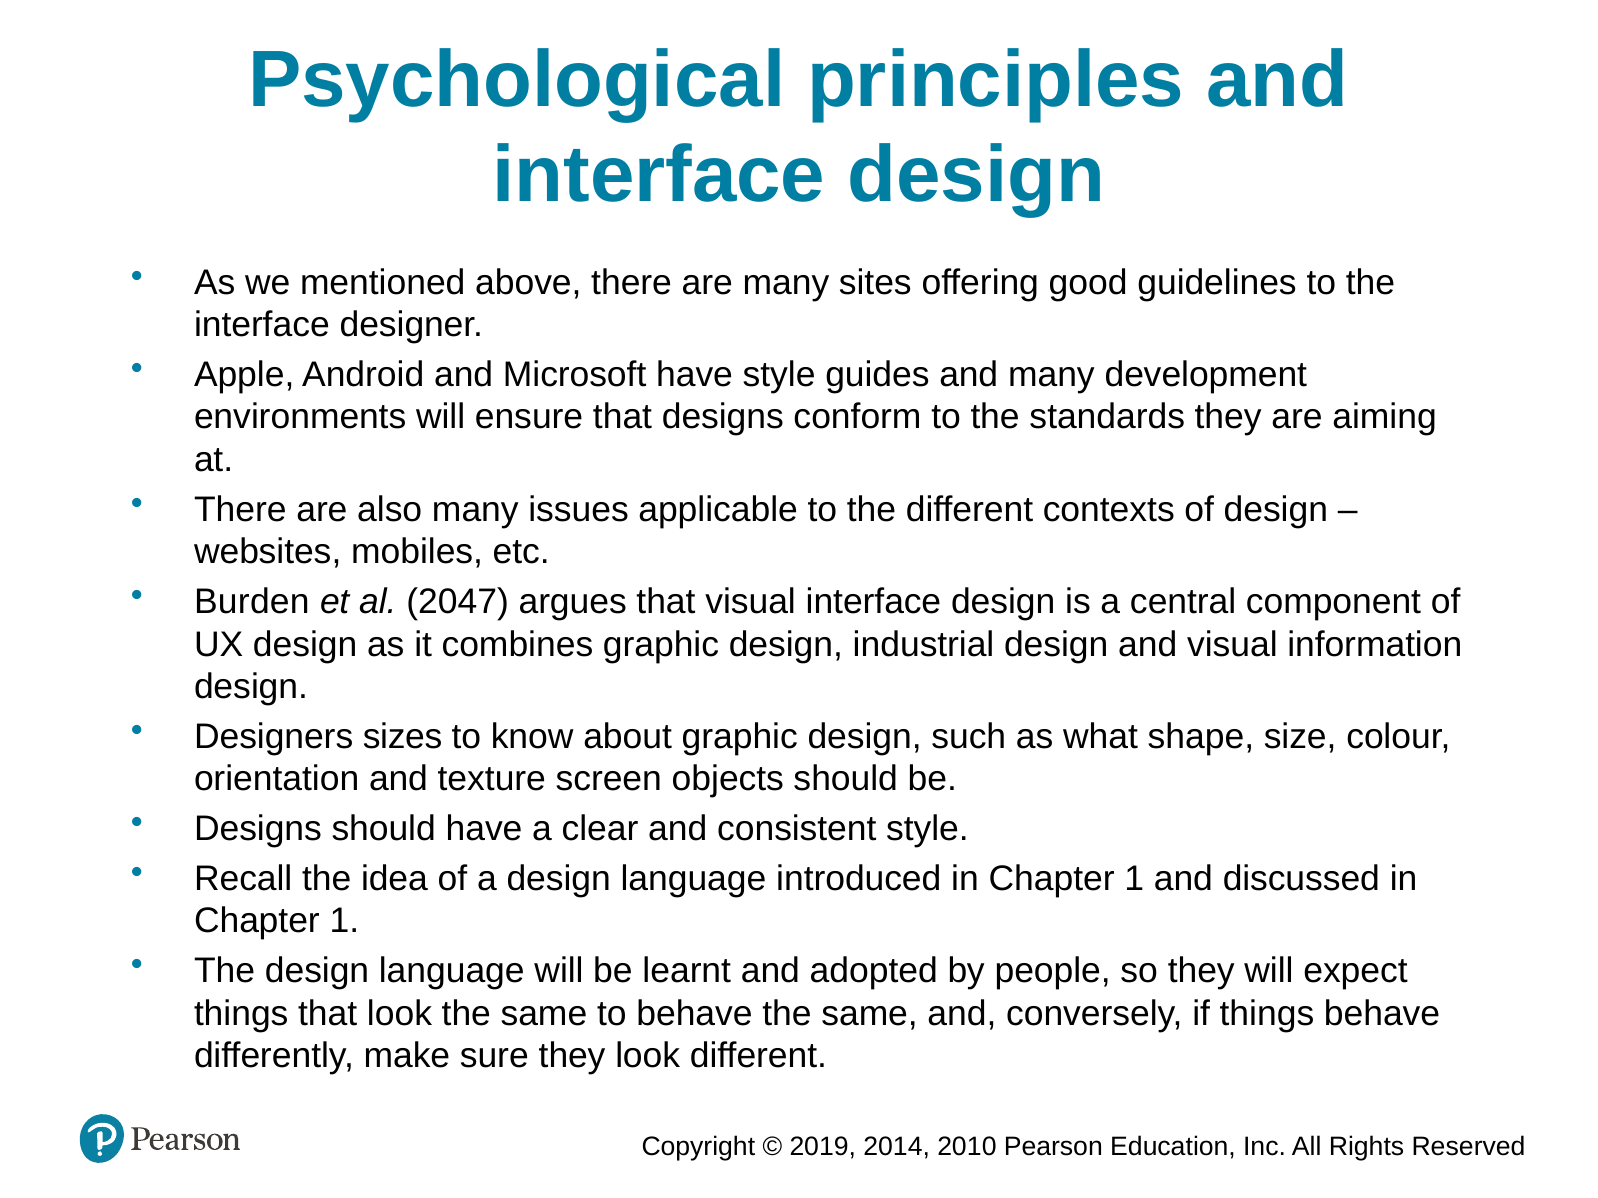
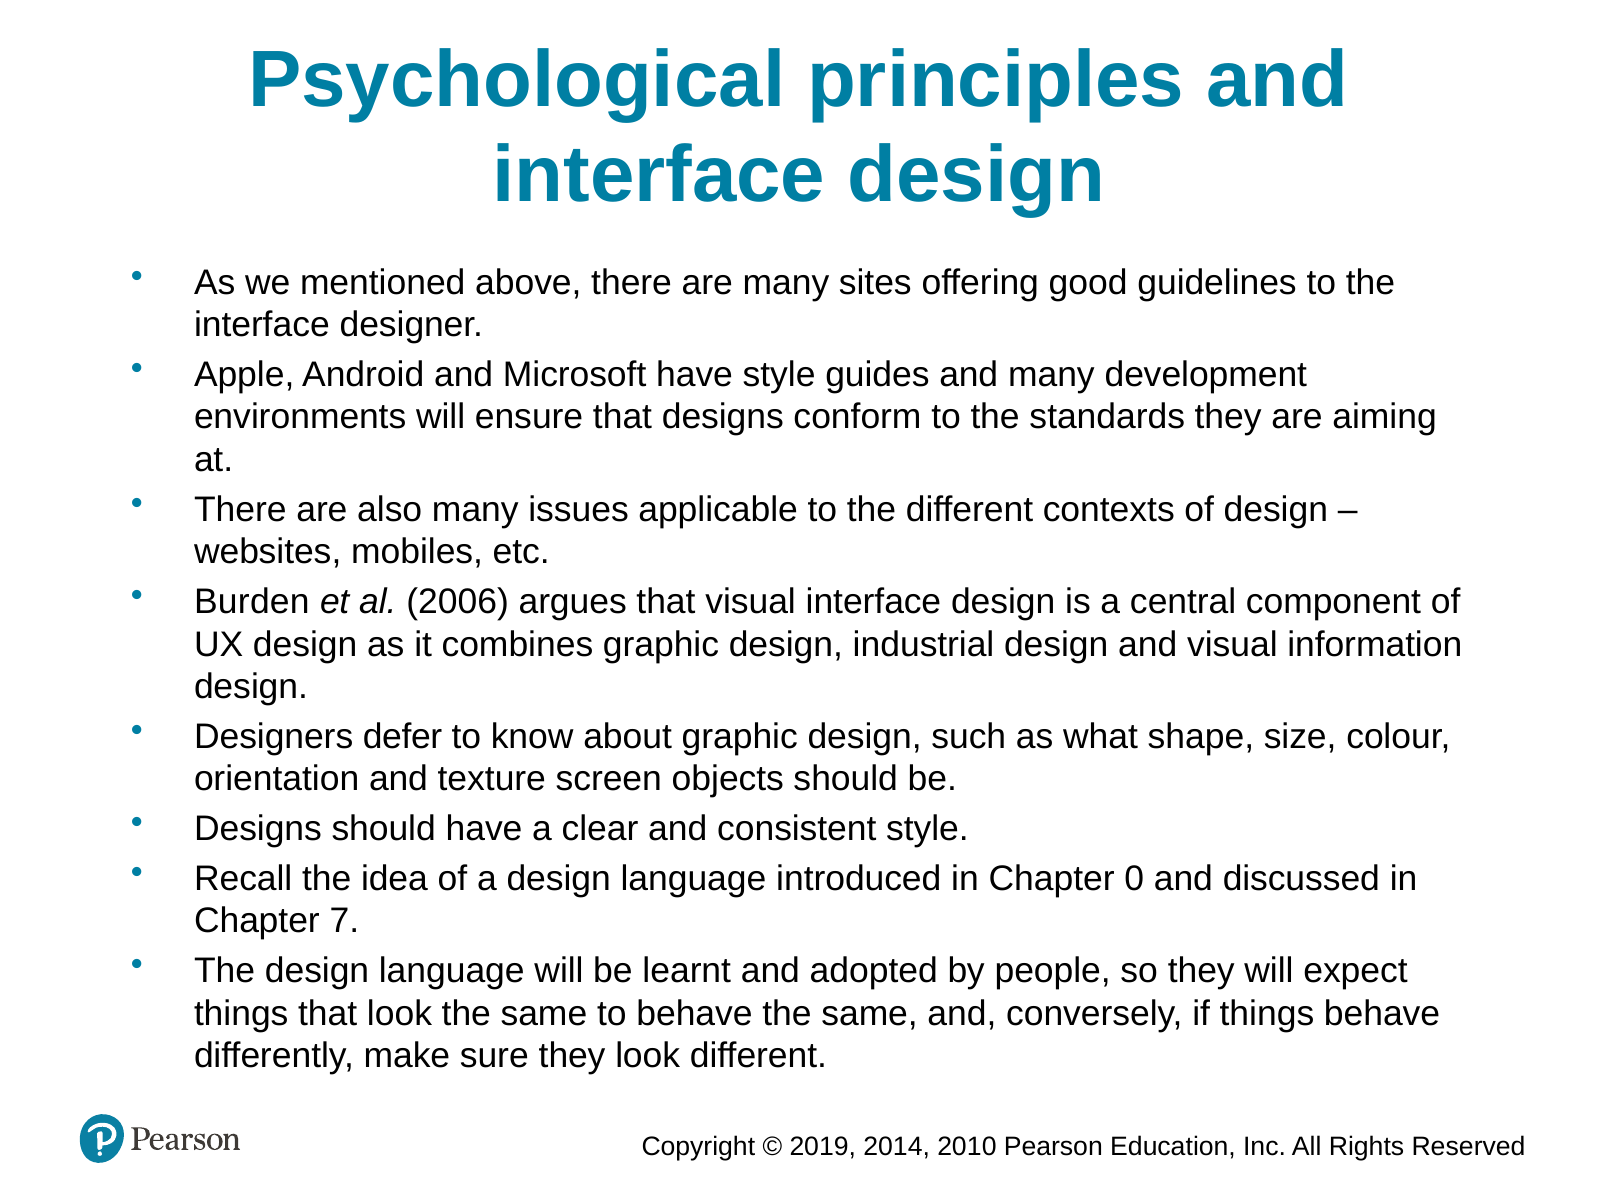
2047: 2047 -> 2006 (458, 602)
sizes: sizes -> defer (403, 737)
introduced in Chapter 1: 1 -> 0 (1134, 879)
1: 1 -> 7 (344, 921)
